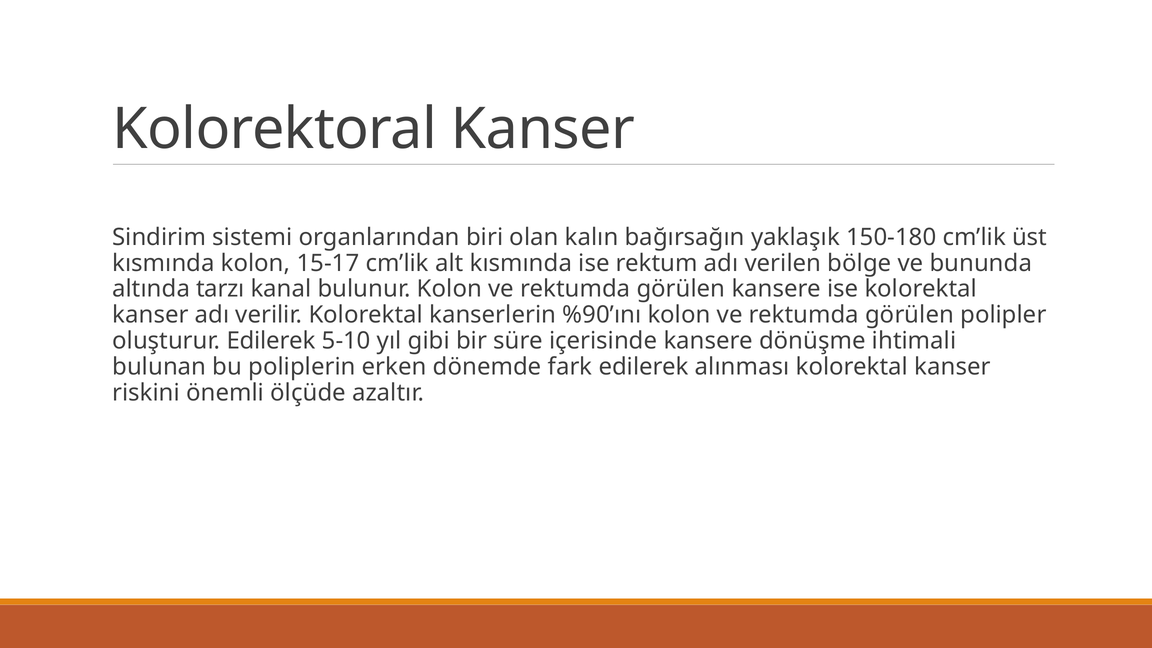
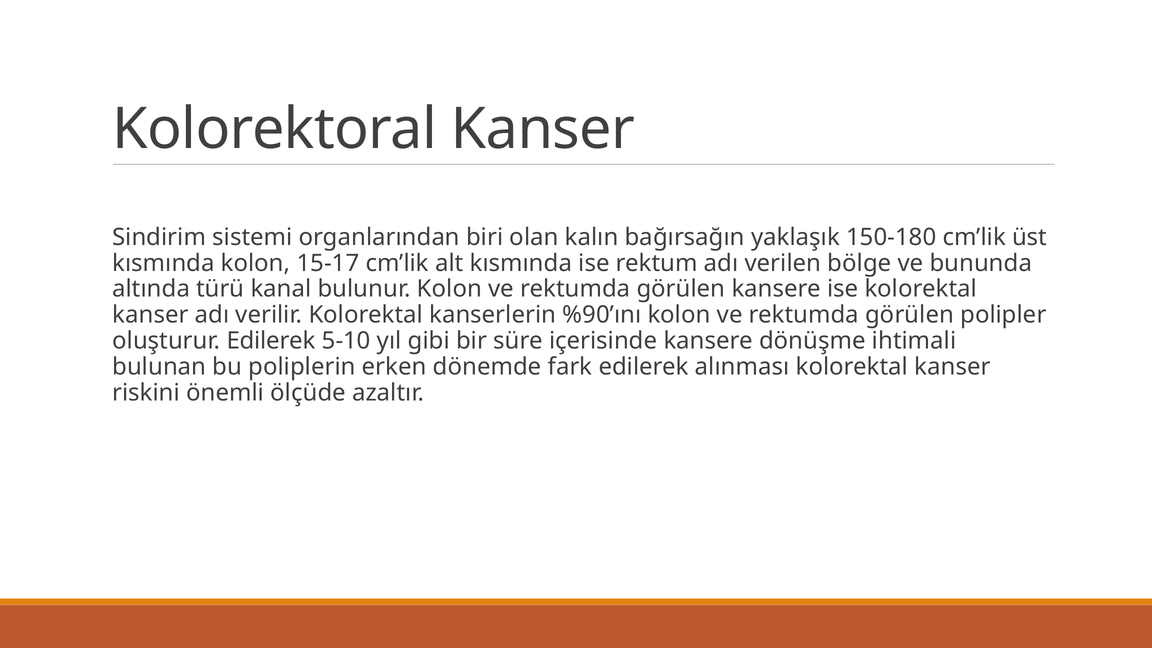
tarzı: tarzı -> türü (220, 289)
